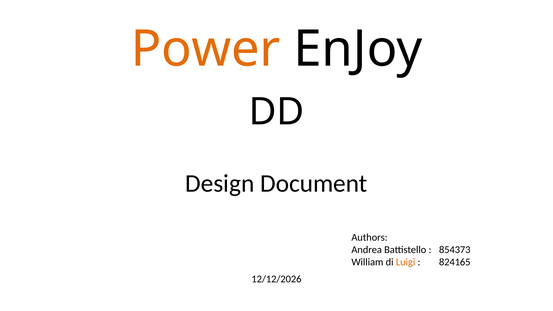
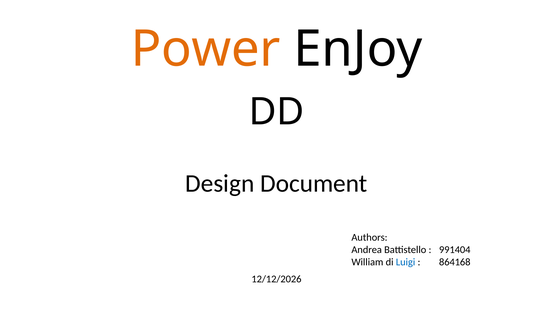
854373: 854373 -> 991404 (455, 250)
Luigi colour: orange -> blue (406, 262)
824165: 824165 -> 864168 (455, 262)
